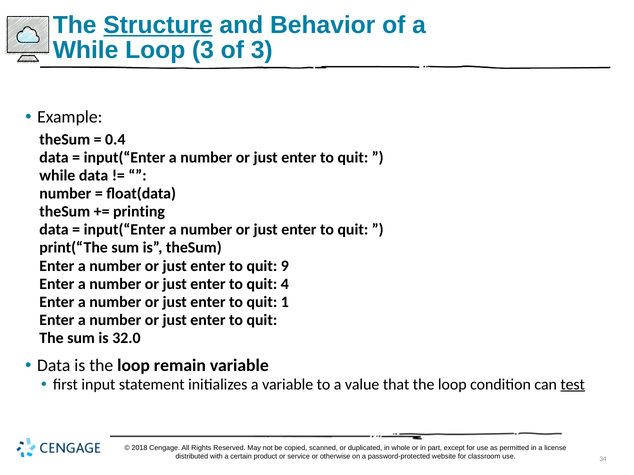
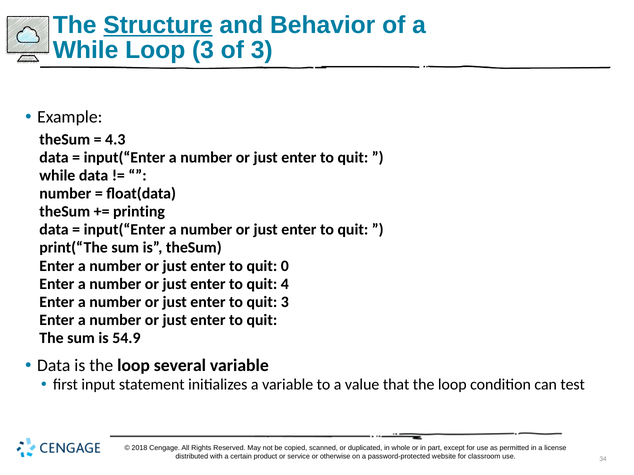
0.4: 0.4 -> 4.3 (115, 140)
9: 9 -> 0 (285, 266)
quit 1: 1 -> 3 (285, 302)
32.0: 32.0 -> 54.9 (126, 338)
remain: remain -> several (180, 366)
test underline: present -> none (573, 385)
